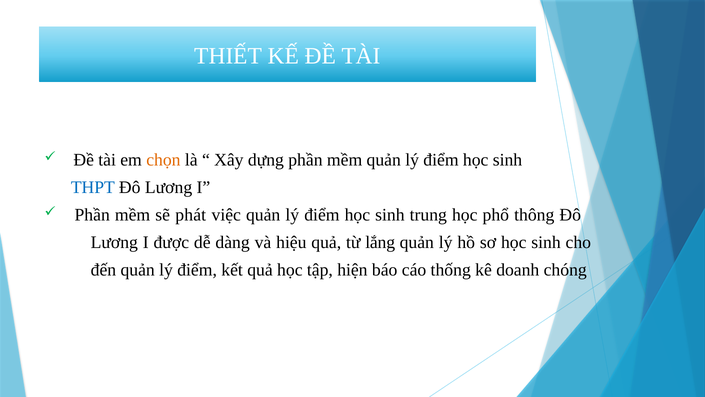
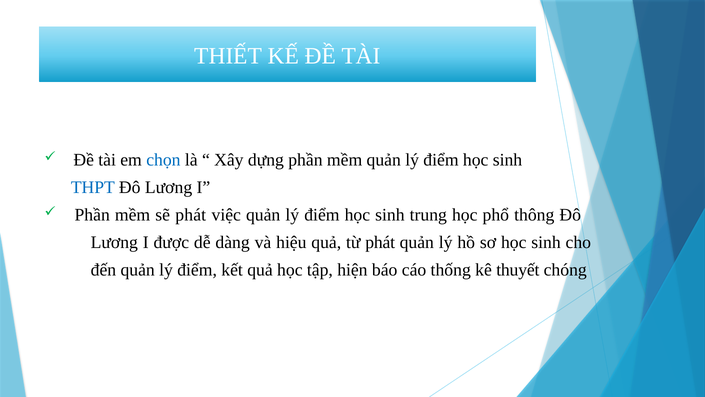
chọn colour: orange -> blue (163, 160)
từ lắng: lắng -> phát (380, 242)
doanh: doanh -> thuyết (518, 270)
